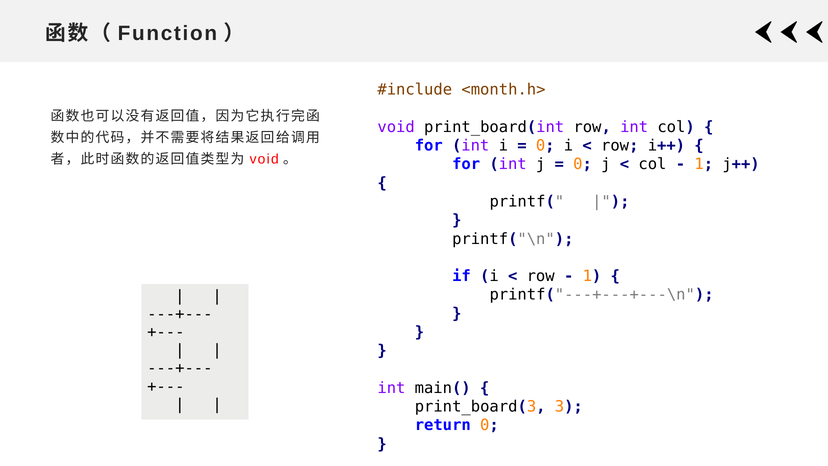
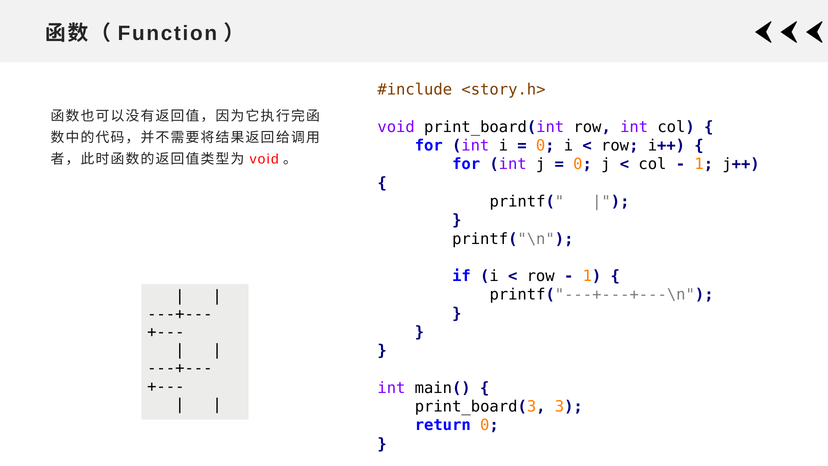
<month.h>: <month.h> -> <story.h> (503, 90)
